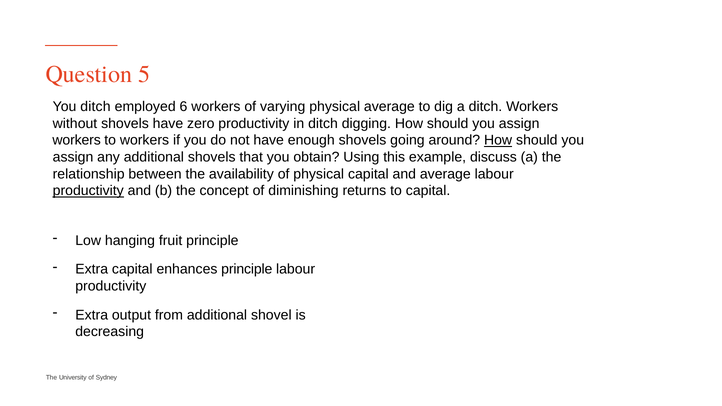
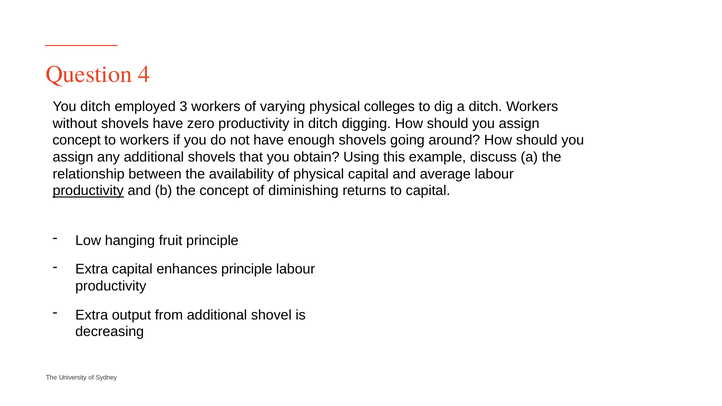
5: 5 -> 4 (144, 74)
6: 6 -> 3 (183, 107)
physical average: average -> colleges (389, 107)
workers: workers -> concept (77, 140)
How underline: present -> none (498, 140)
